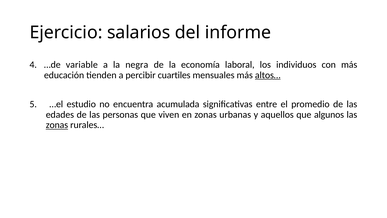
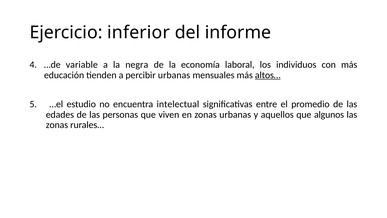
salarios: salarios -> inferior (139, 33)
percibir cuartiles: cuartiles -> urbanas (174, 75)
acumulada: acumulada -> intelectual (178, 104)
zonas underline: present -> none (57, 125)
